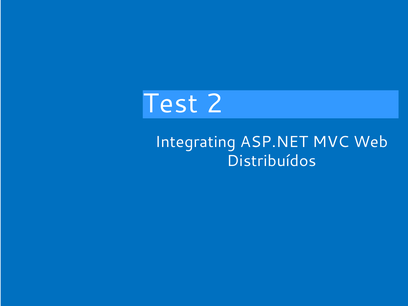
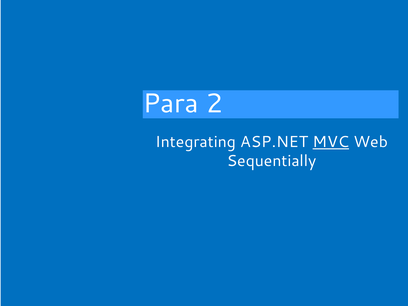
Test: Test -> Para (171, 104)
MVC underline: none -> present (331, 142)
Distribuídos: Distribuídos -> Sequentially (272, 161)
